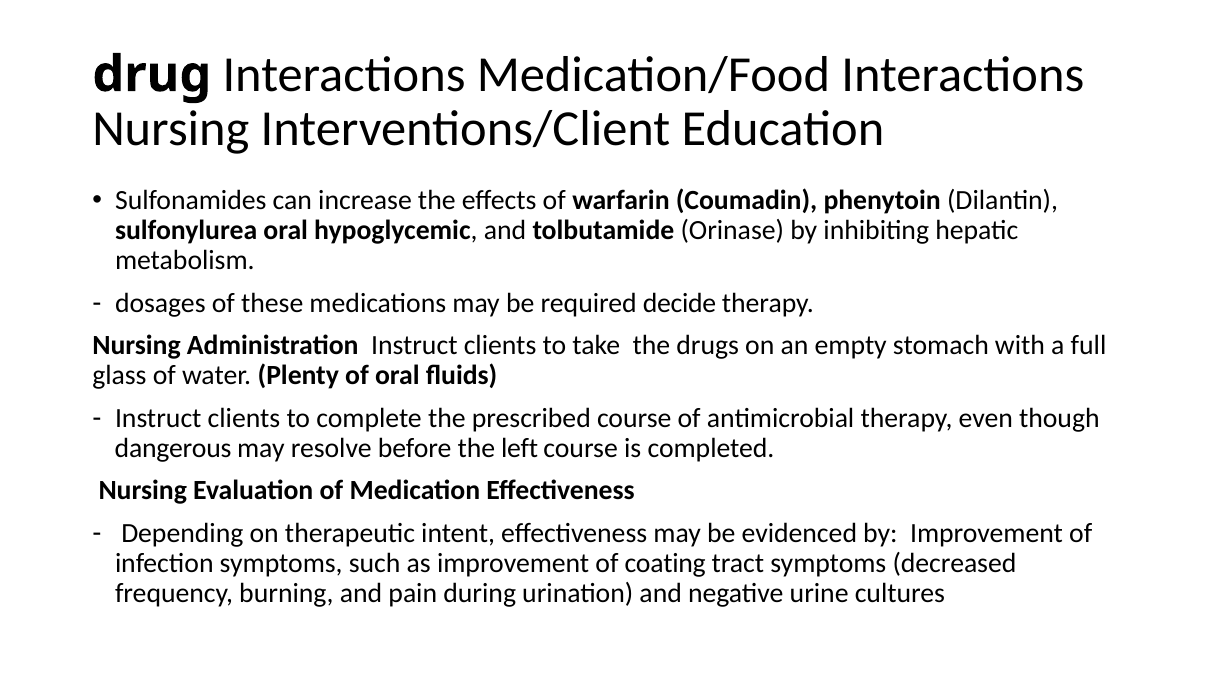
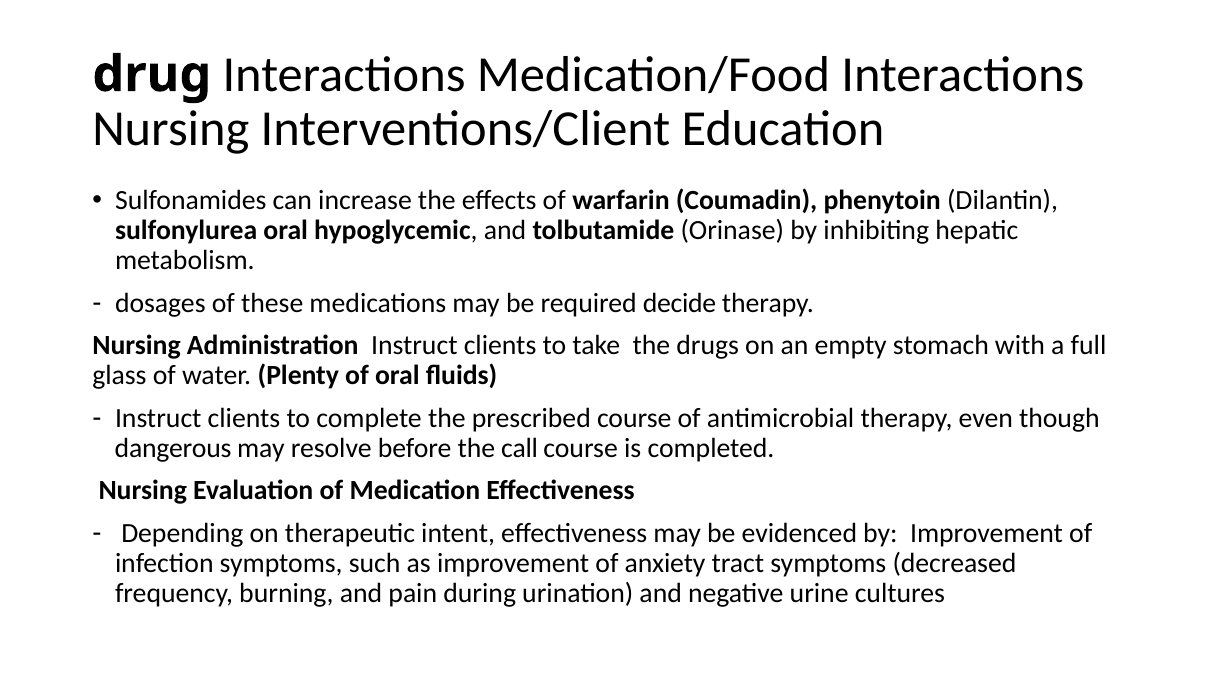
left: left -> call (520, 448)
coating: coating -> anxiety (665, 563)
